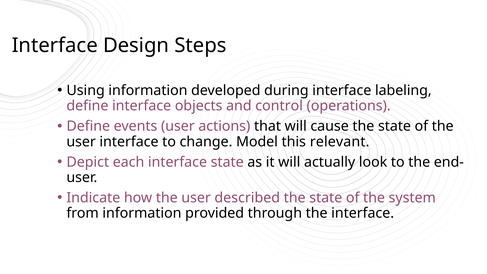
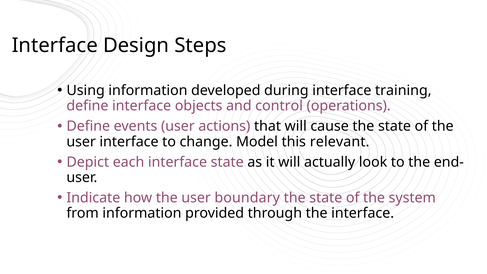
labeling: labeling -> training (403, 91)
described: described -> boundary (247, 198)
